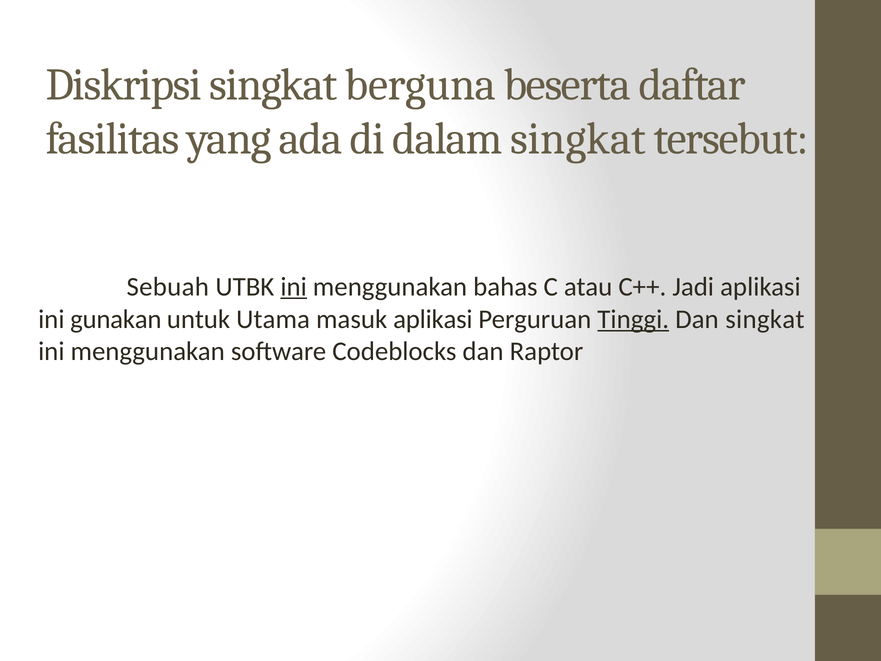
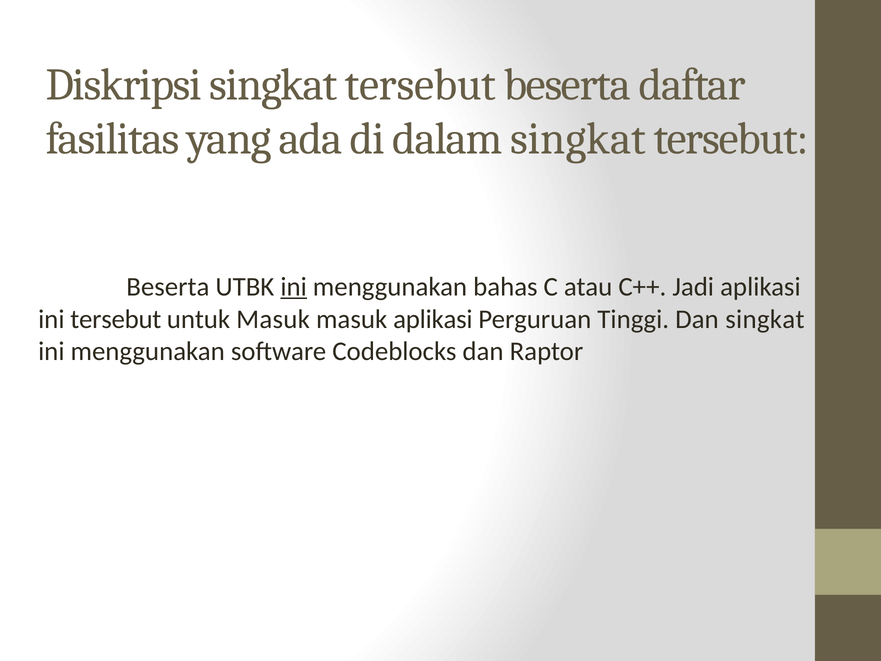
Diskripsi singkat berguna: berguna -> tersebut (421, 85)
Sebuah: Sebuah -> Beserta (168, 287)
ini gunakan: gunakan -> tersebut (116, 319)
untuk Utama: Utama -> Masuk (273, 319)
Tinggi underline: present -> none (633, 319)
